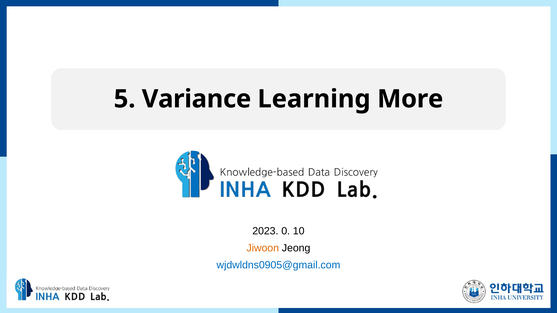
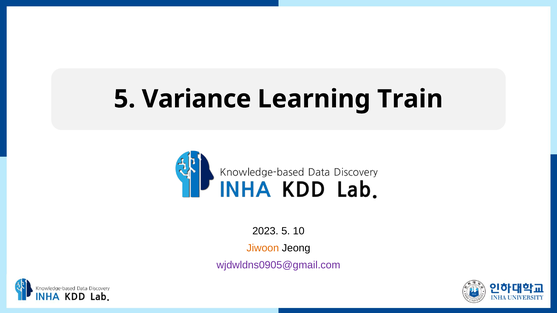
More: More -> Train (410, 99)
2023 0: 0 -> 5 (286, 231)
wjdwldns0905@gmail.com colour: blue -> purple (278, 265)
